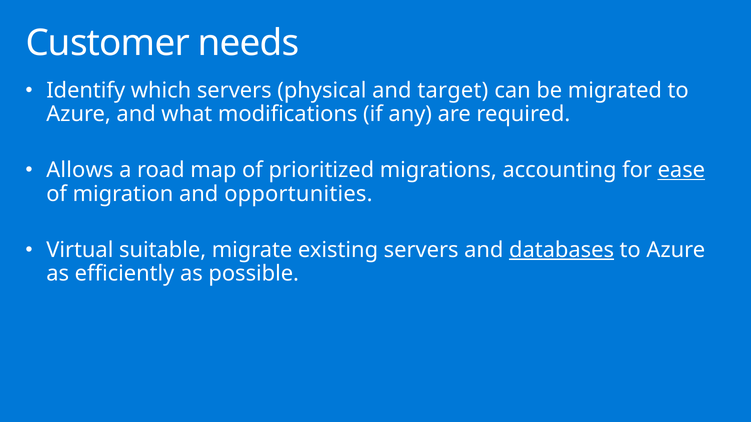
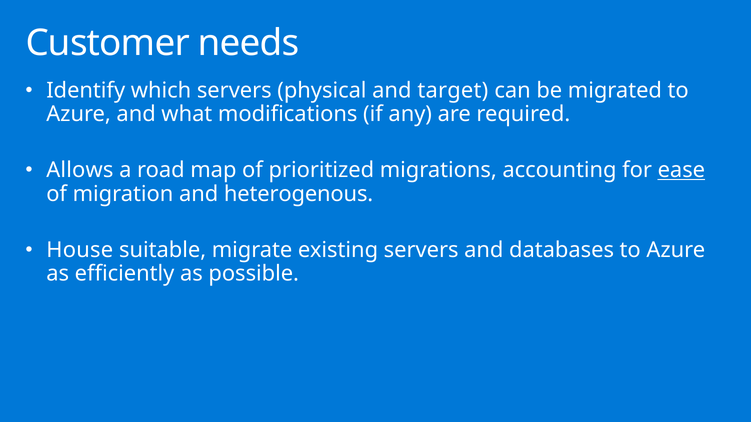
opportunities: opportunities -> heterogenous (299, 194)
Virtual: Virtual -> House (80, 250)
databases underline: present -> none (562, 250)
